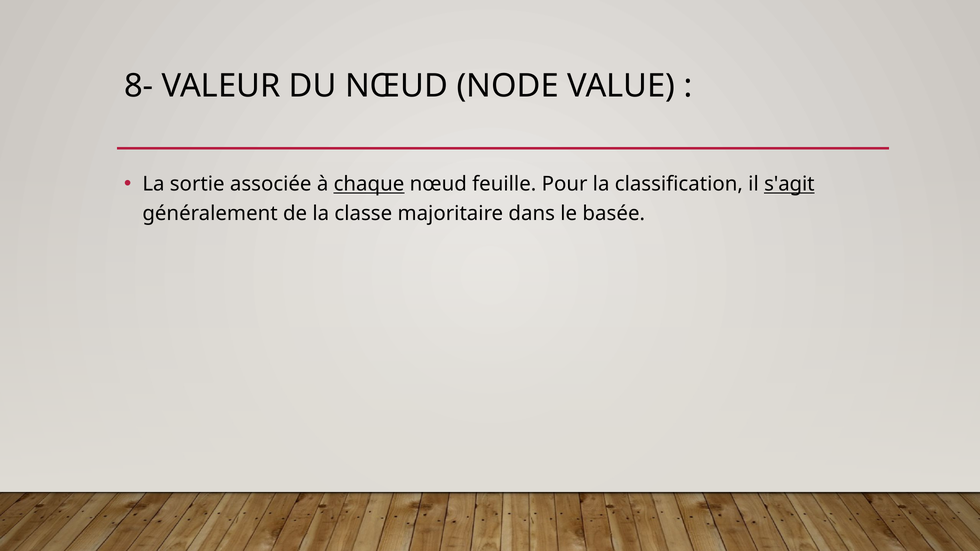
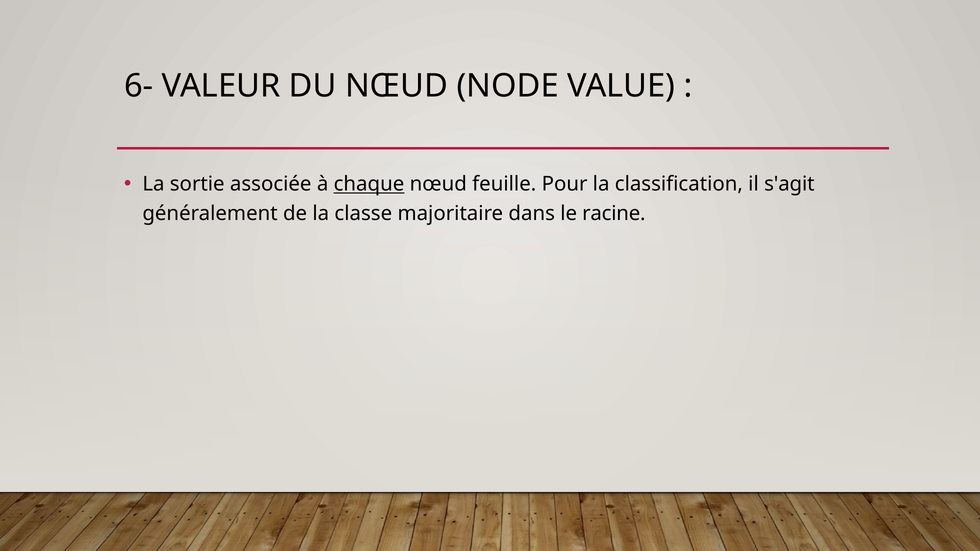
8-: 8- -> 6- (139, 86)
s'agit underline: present -> none (789, 184)
basée: basée -> racine (614, 214)
